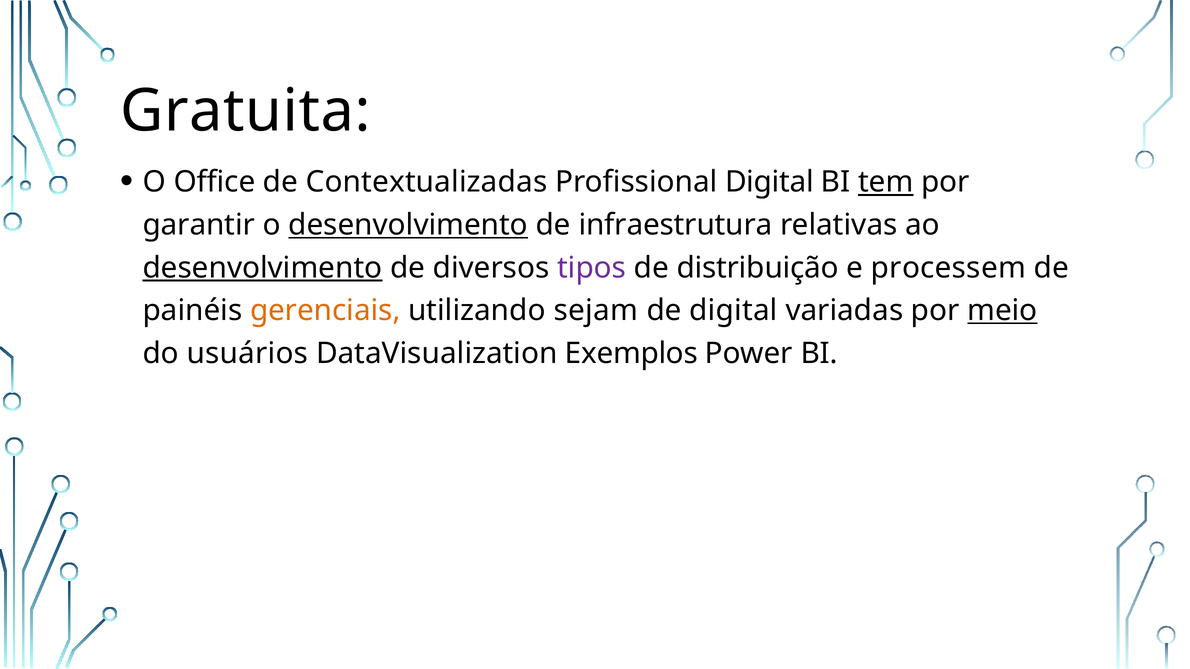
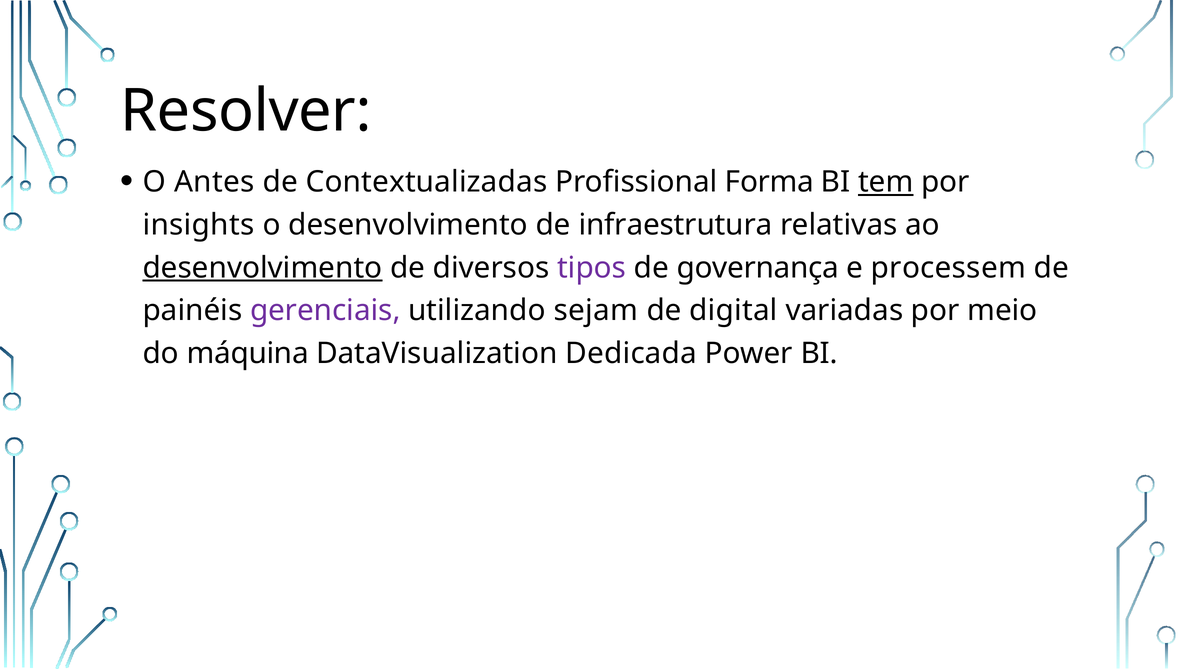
Gratuita: Gratuita -> Resolver (246, 111)
Office: Office -> Antes (214, 182)
Profissional Digital: Digital -> Forma (769, 182)
garantir: garantir -> insights (199, 225)
desenvolvimento underline: present -> none (408, 225)
distribuição: distribuição -> governança (758, 268)
gerenciais colour: orange -> purple (325, 311)
meio underline: present -> none (1002, 311)
usuários: usuários -> máquina (248, 354)
Exemplos: Exemplos -> Dedicada (631, 354)
